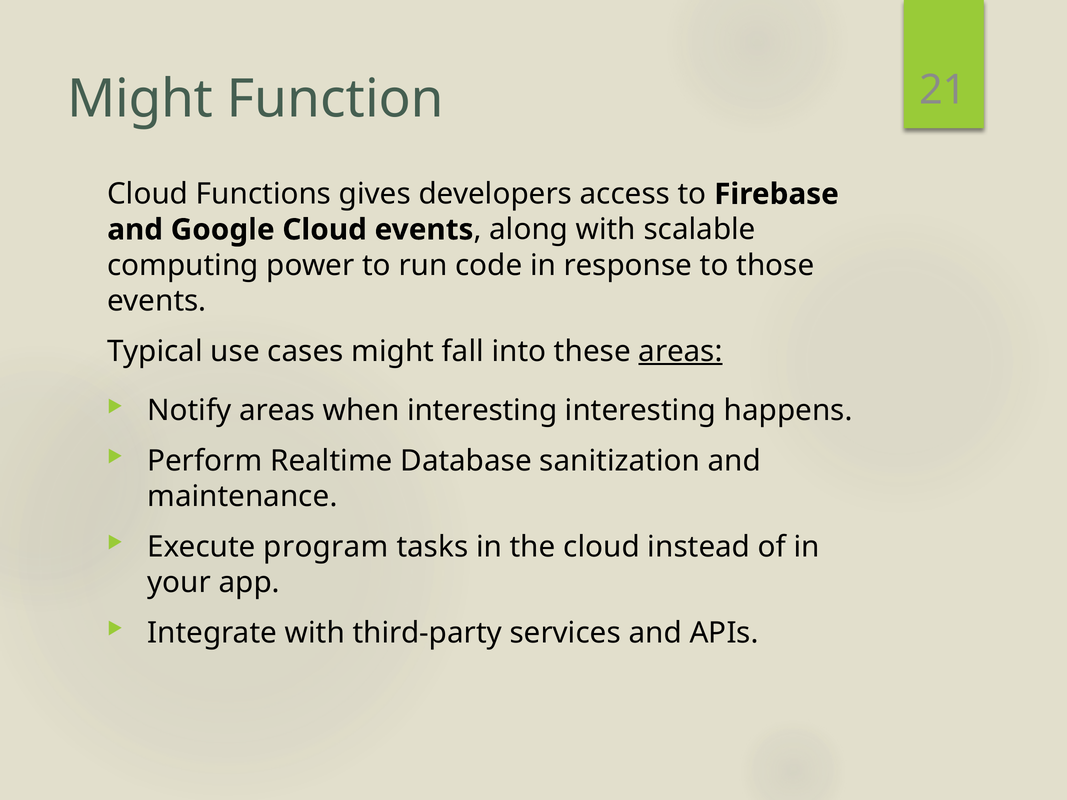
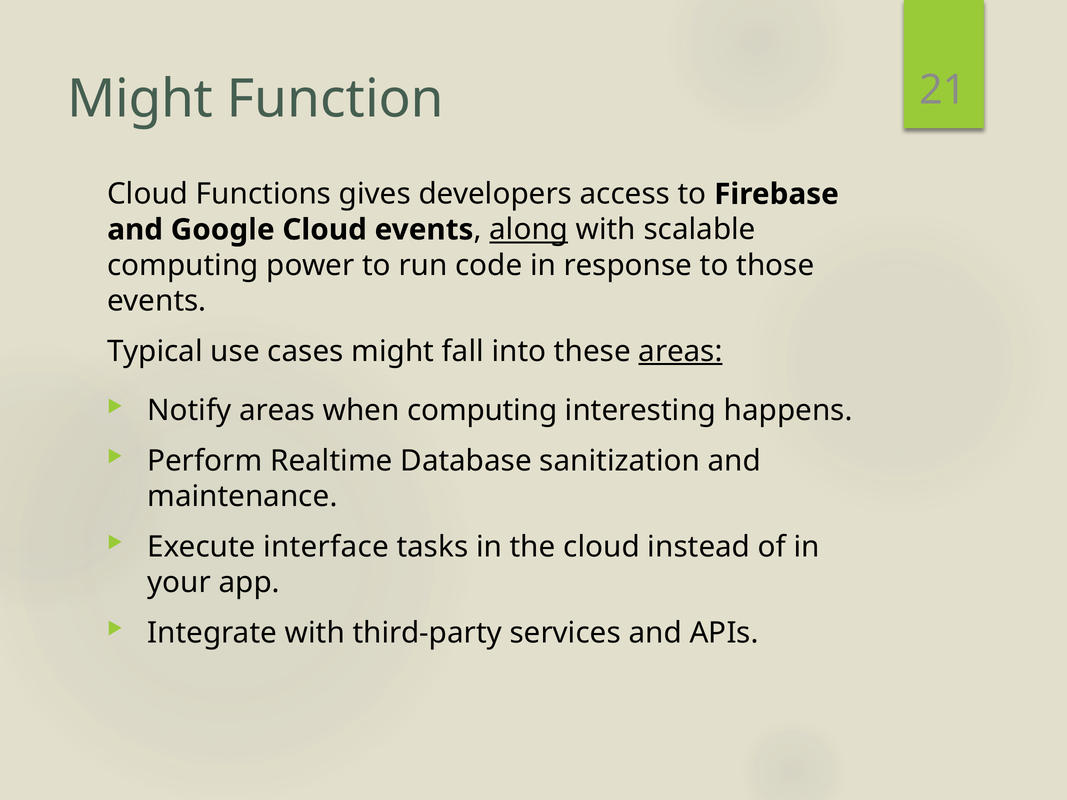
along underline: none -> present (529, 230)
when interesting: interesting -> computing (482, 411)
program: program -> interface (326, 547)
